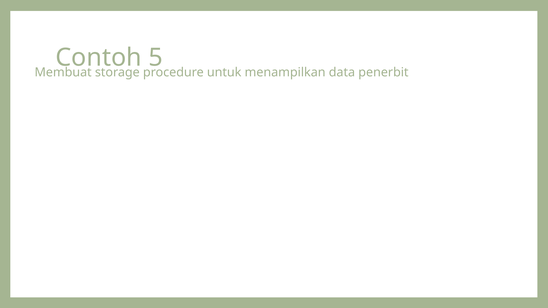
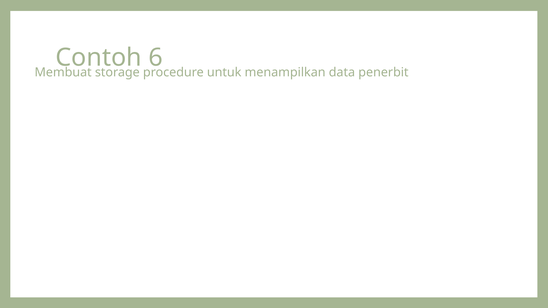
5: 5 -> 6 (156, 58)
